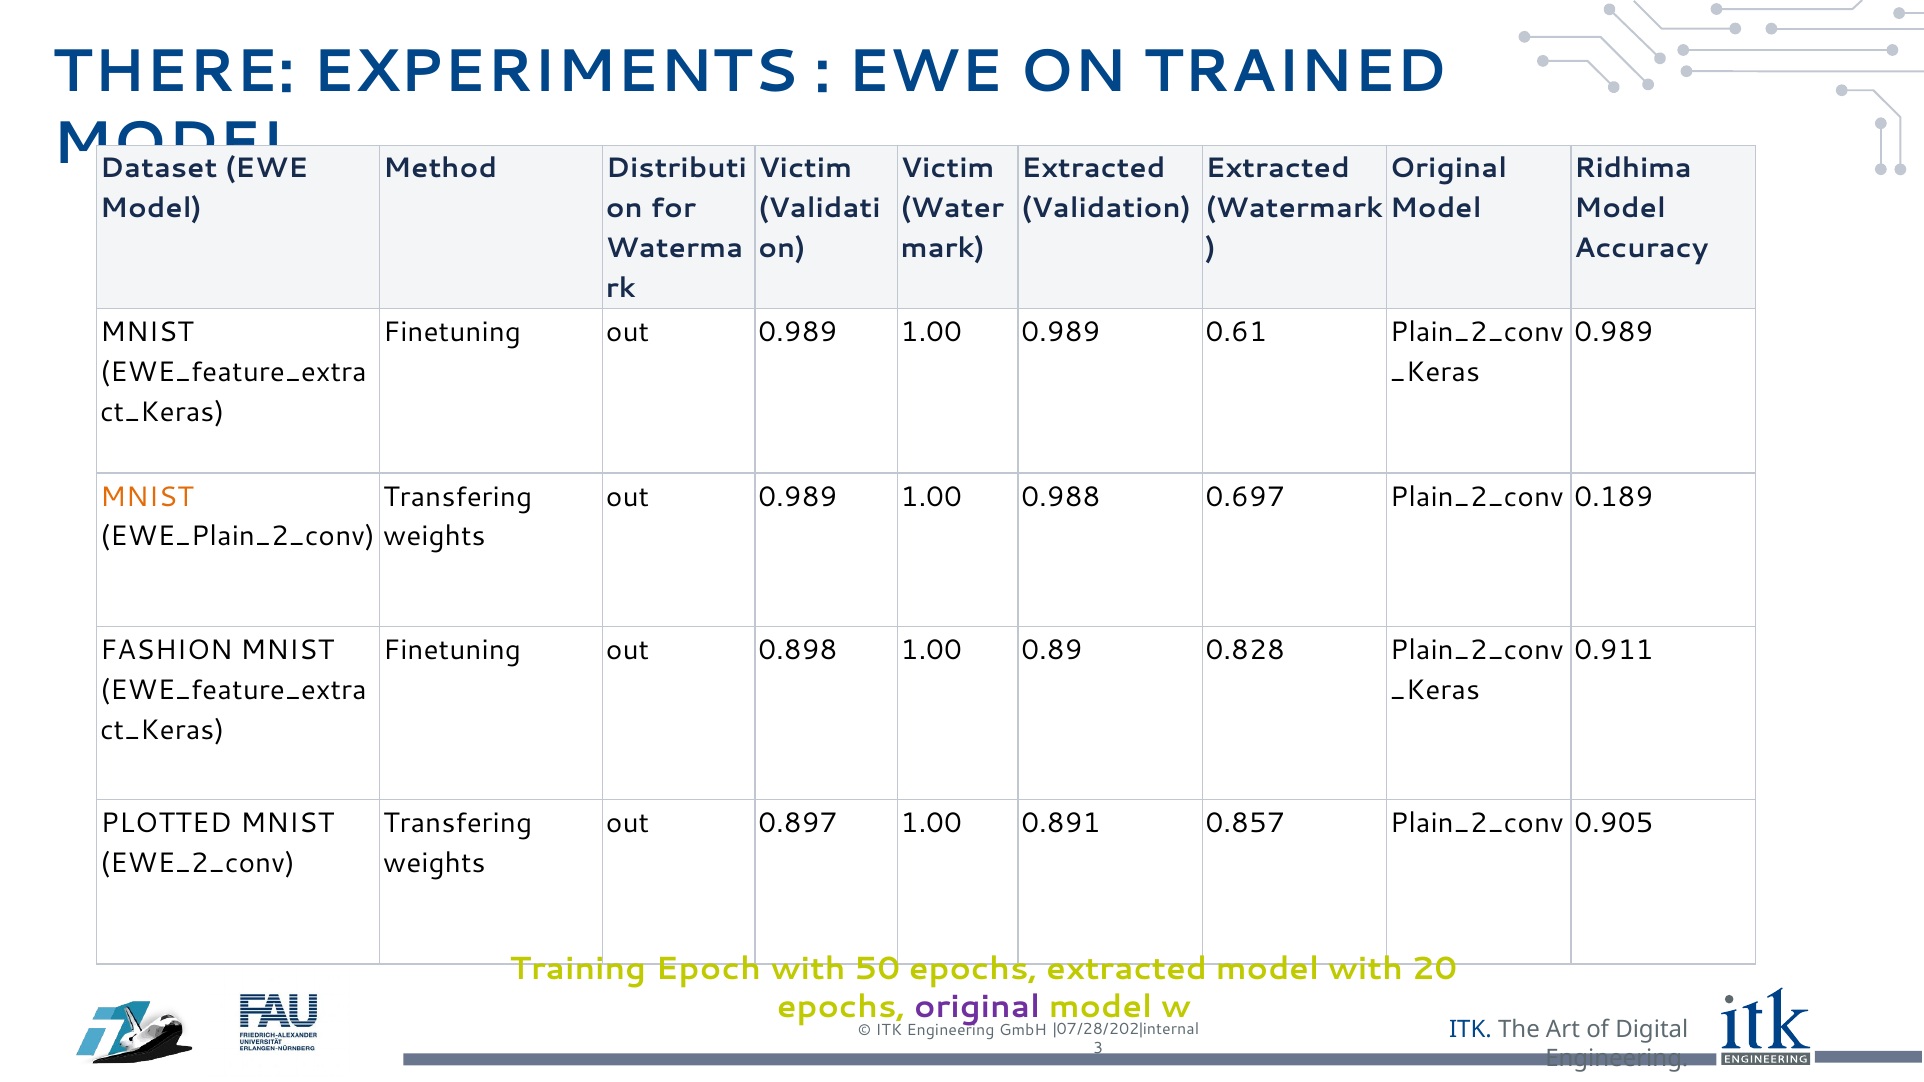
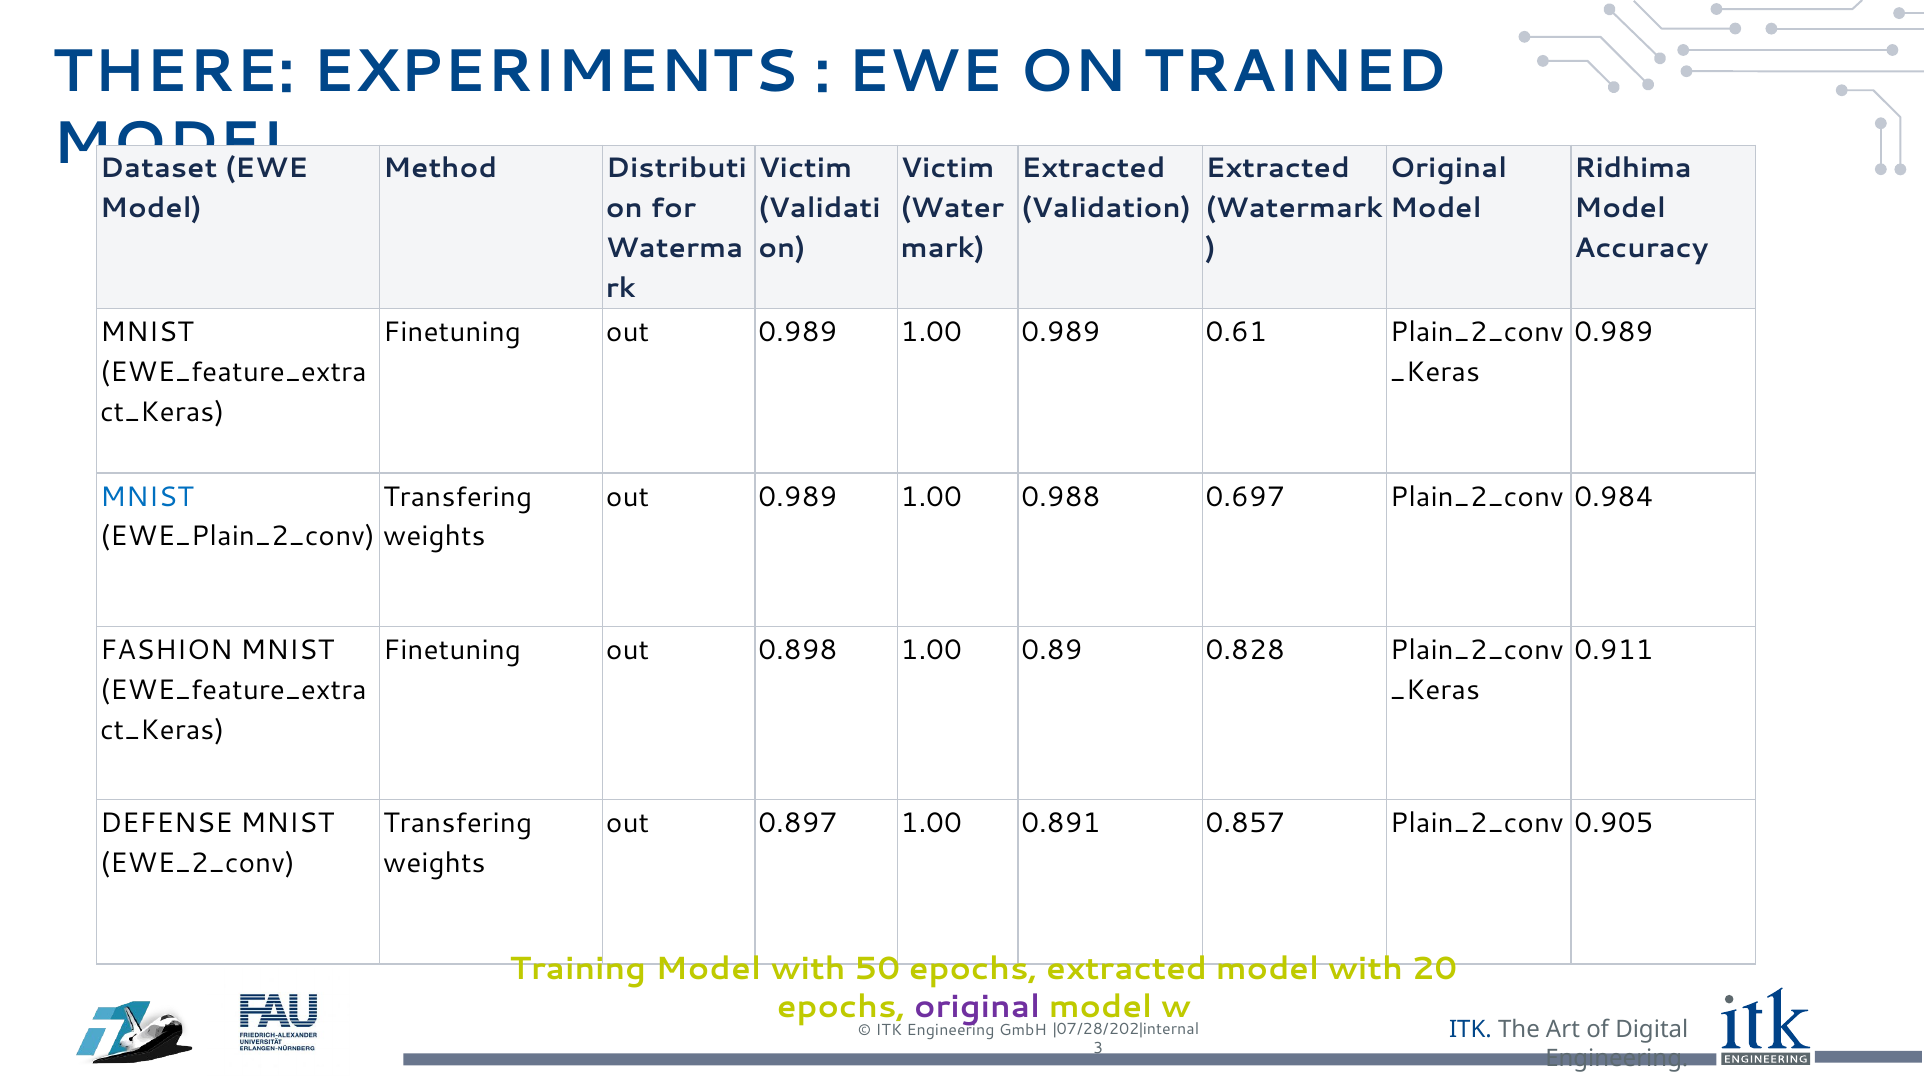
MNIST colour: orange -> blue (147, 497)
0.189: 0.189 -> 0.984 (1614, 497)
PLOTTED: PLOTTED -> DEFENSE (166, 824)
Training Epoch: Epoch -> Model (708, 969)
